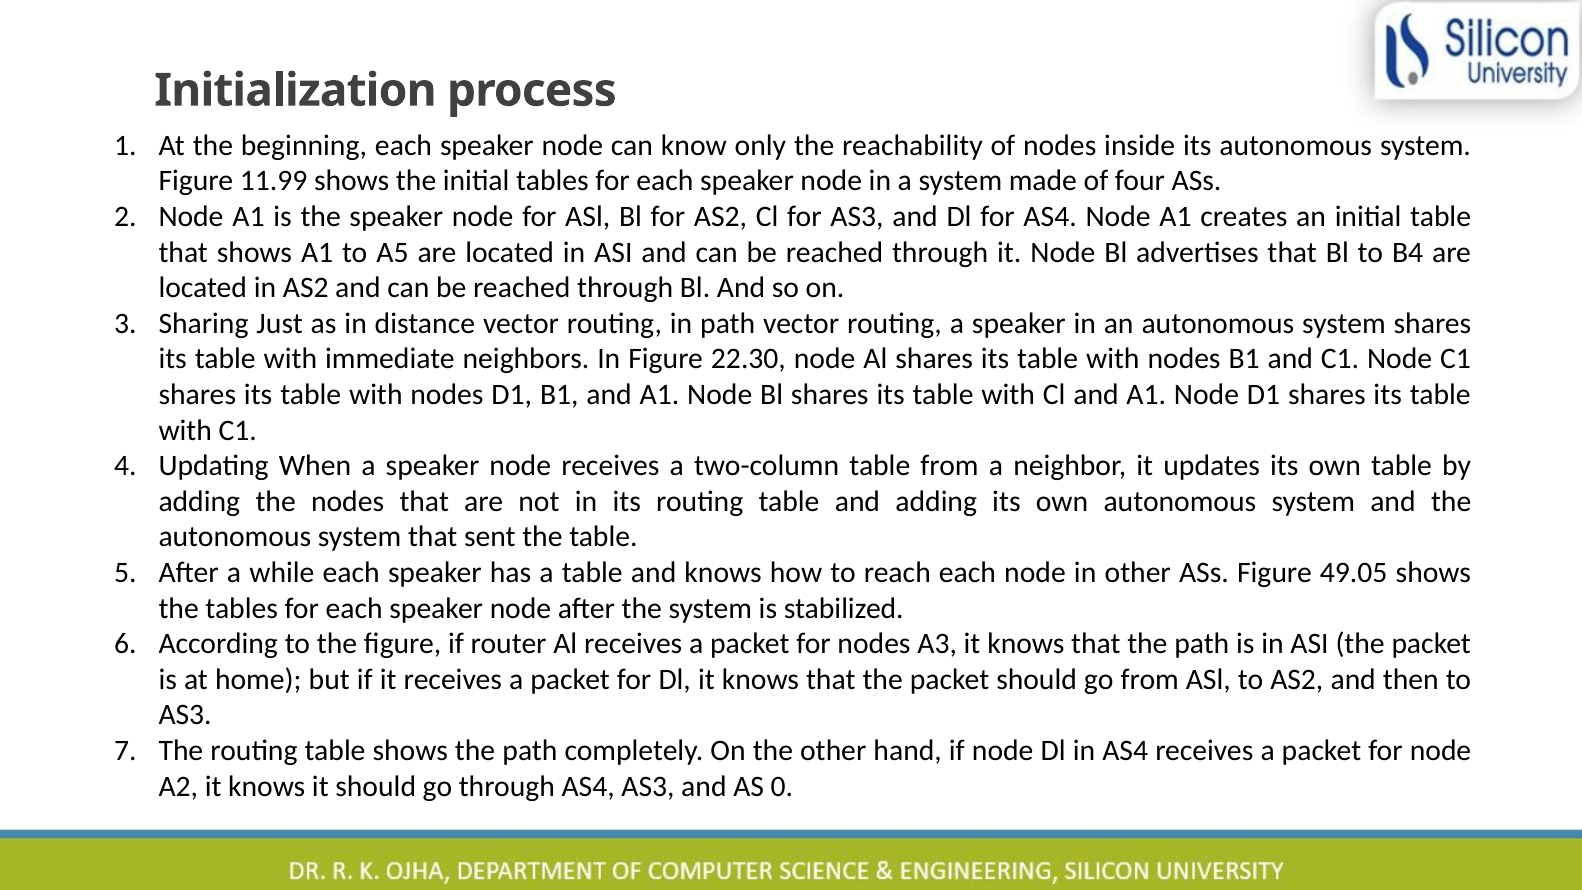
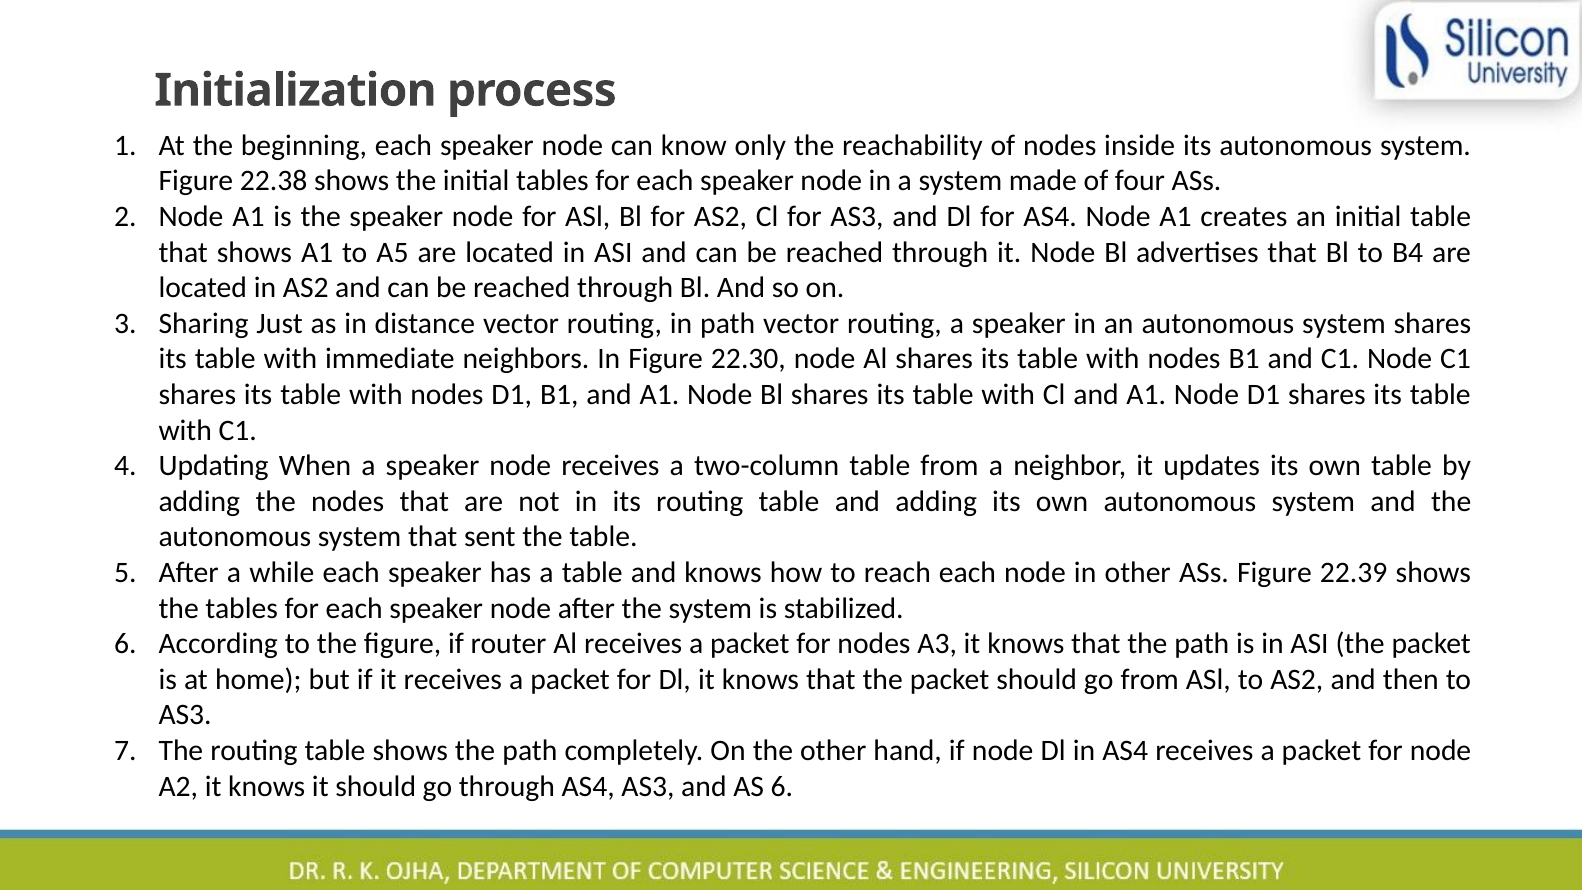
11.99: 11.99 -> 22.38 (274, 181)
49.05: 49.05 -> 22.39 (1354, 573)
AS 0: 0 -> 6 (782, 786)
